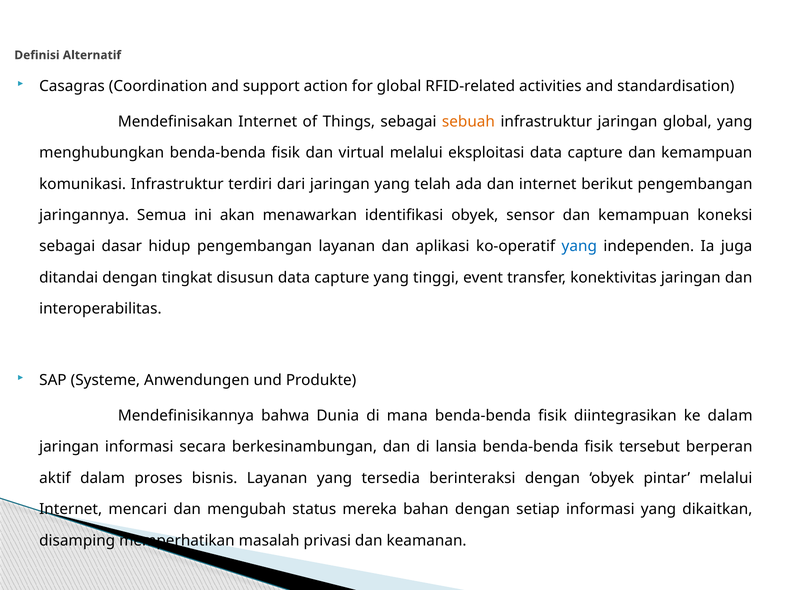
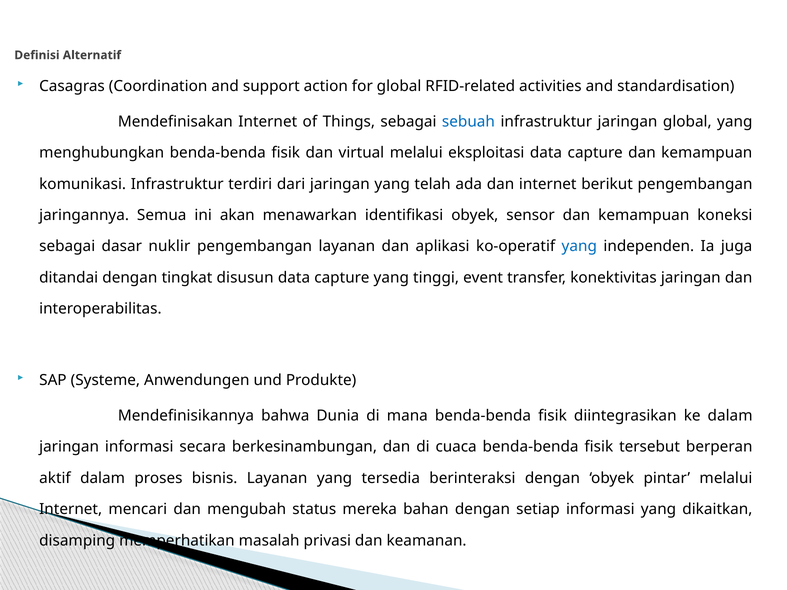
sebuah colour: orange -> blue (468, 122)
hidup: hidup -> nuklir (169, 247)
lansia: lansia -> cuaca (456, 447)
